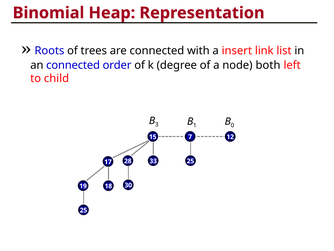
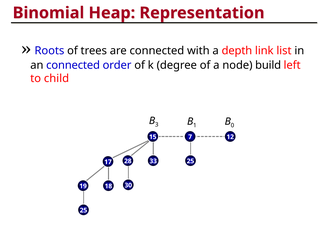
insert: insert -> depth (237, 50)
both: both -> build (268, 65)
